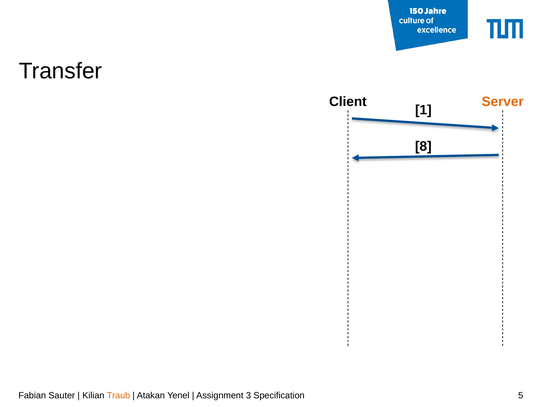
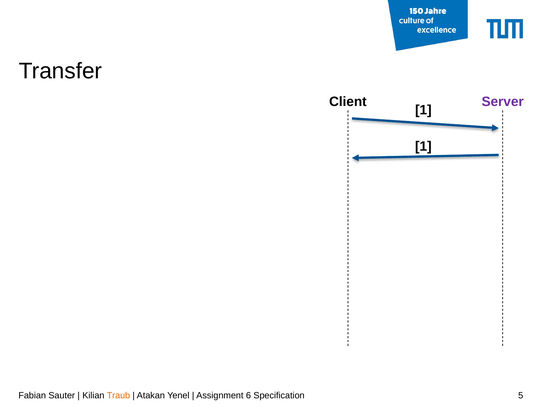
Server colour: orange -> purple (503, 102)
8: 8 -> 1 (423, 146)
3: 3 -> 6 (248, 395)
